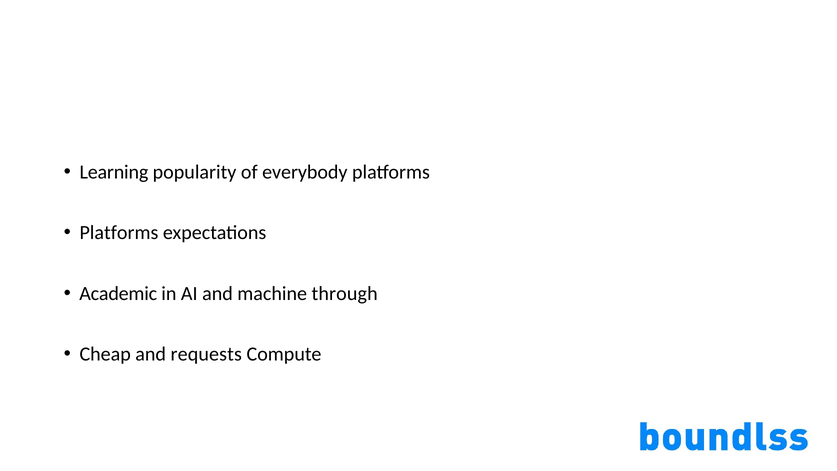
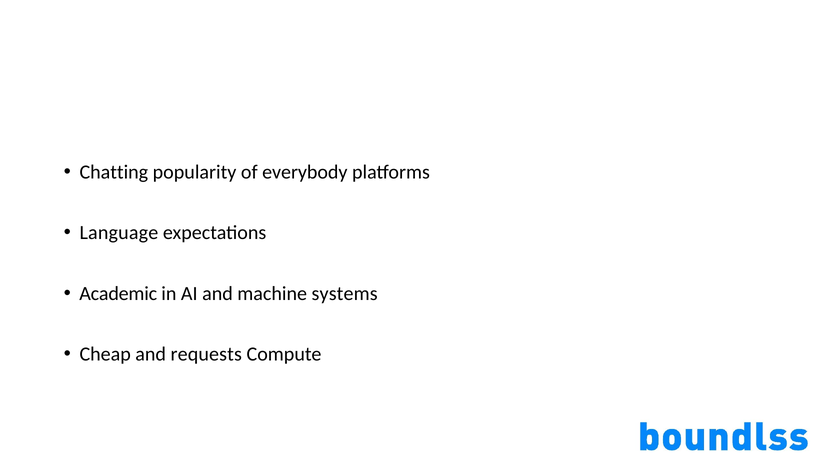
Learning: Learning -> Chatting (114, 172)
Platforms: Platforms -> Language (119, 233)
through: through -> systems (345, 293)
